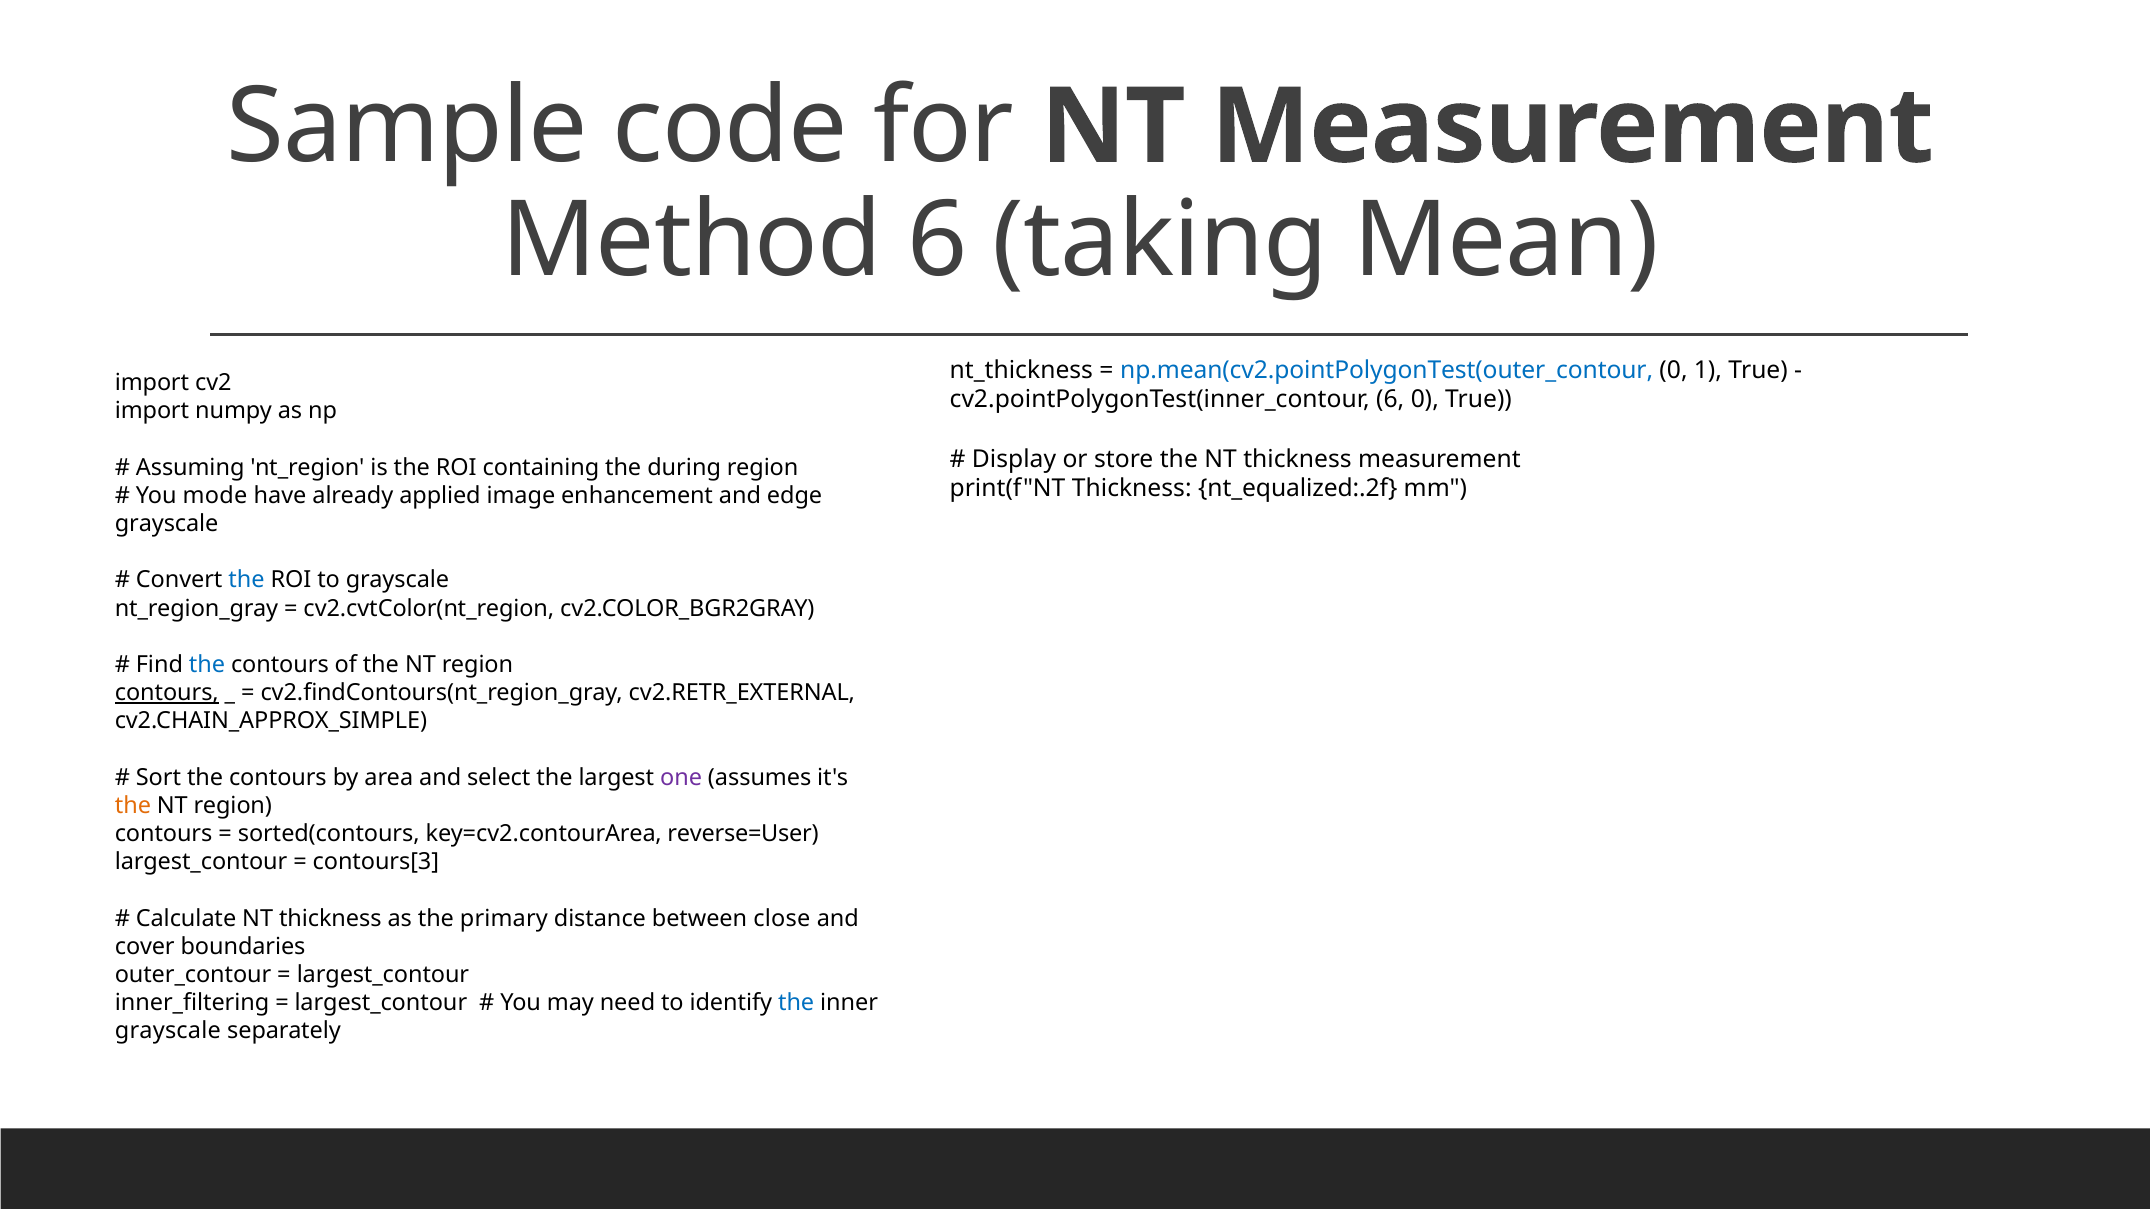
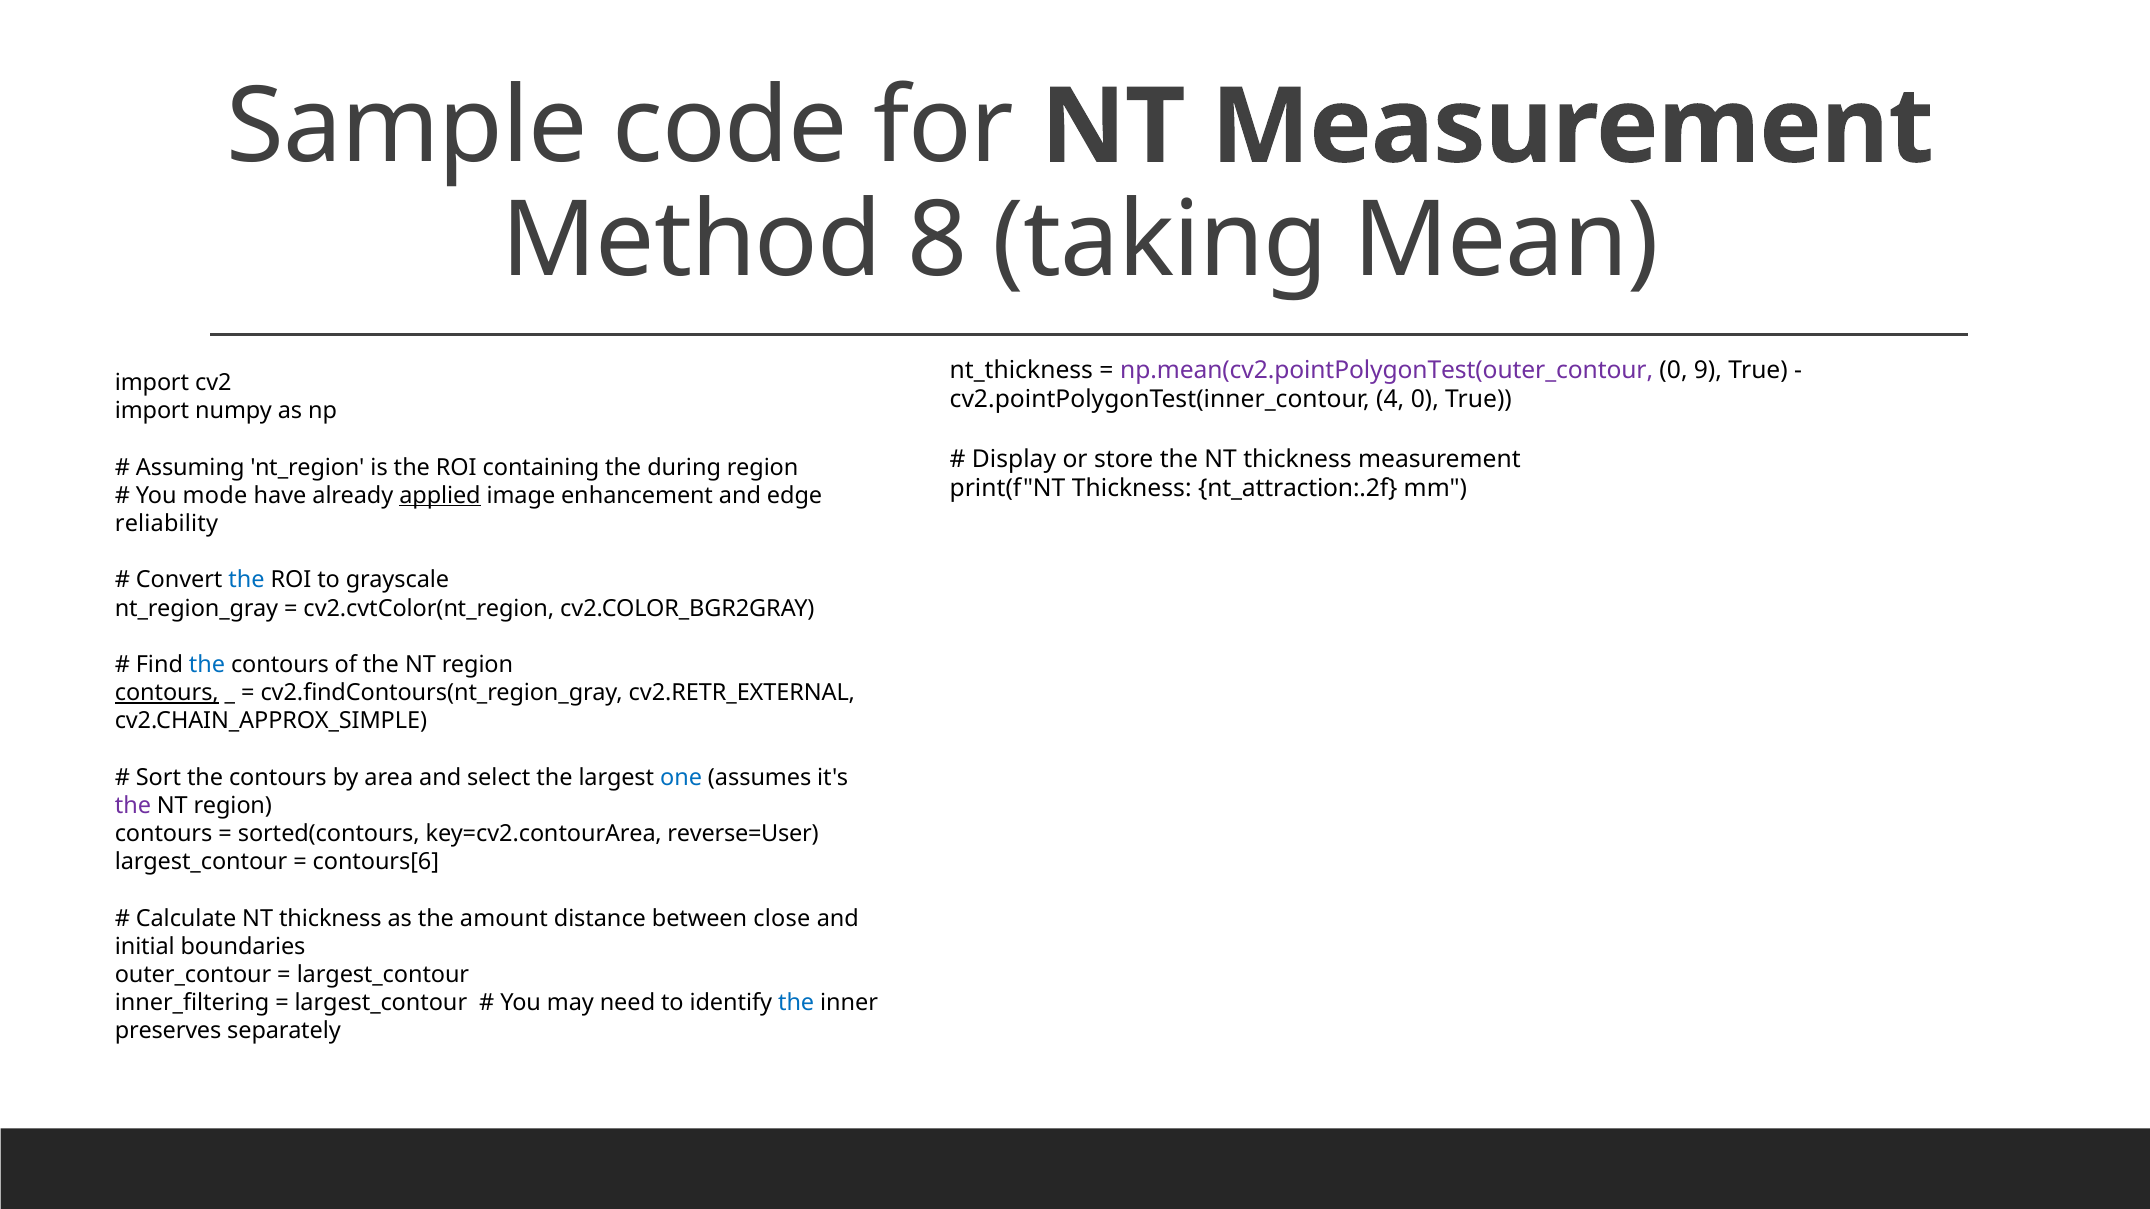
Method 6: 6 -> 8 (937, 241)
np.mean(cv2.pointPolygonTest(outer_contour colour: blue -> purple (1387, 370)
1: 1 -> 9 (1708, 370)
cv2.pointPolygonTest(inner_contour 6: 6 -> 4 (1390, 400)
nt_equalized:.2f: nt_equalized:.2f -> nt_attraction:.2f (1298, 489)
applied underline: none -> present (440, 496)
grayscale: grayscale -> reliability (166, 524)
one colour: purple -> blue (681, 778)
the colour: orange -> purple (133, 806)
contours[3: contours[3 -> contours[6 (376, 862)
primary: primary -> amount (504, 919)
cover: cover -> initial (145, 947)
grayscale: grayscale -> preserves (168, 1031)
